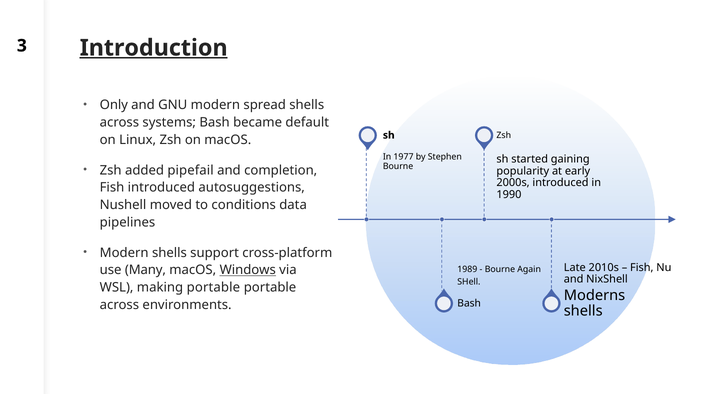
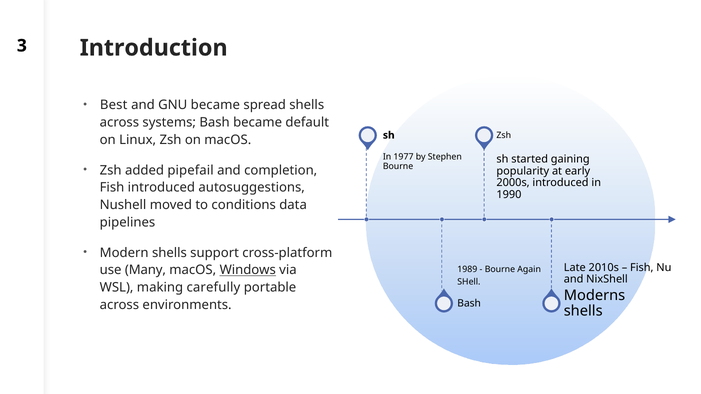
Introduction underline: present -> none (154, 48)
Only: Only -> Best (114, 105)
GNU modern: modern -> became (215, 105)
making portable: portable -> carefully (213, 288)
